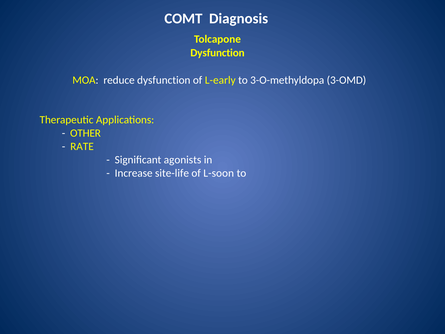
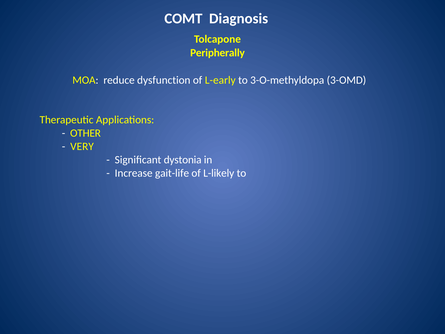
Dysfunction: Dysfunction -> Peripherally (218, 53)
RATE: RATE -> VERY (82, 146)
agonists: agonists -> dystonia (183, 160)
site-life: site-life -> gait-life (172, 173)
L-soon: L-soon -> L-likely (219, 173)
